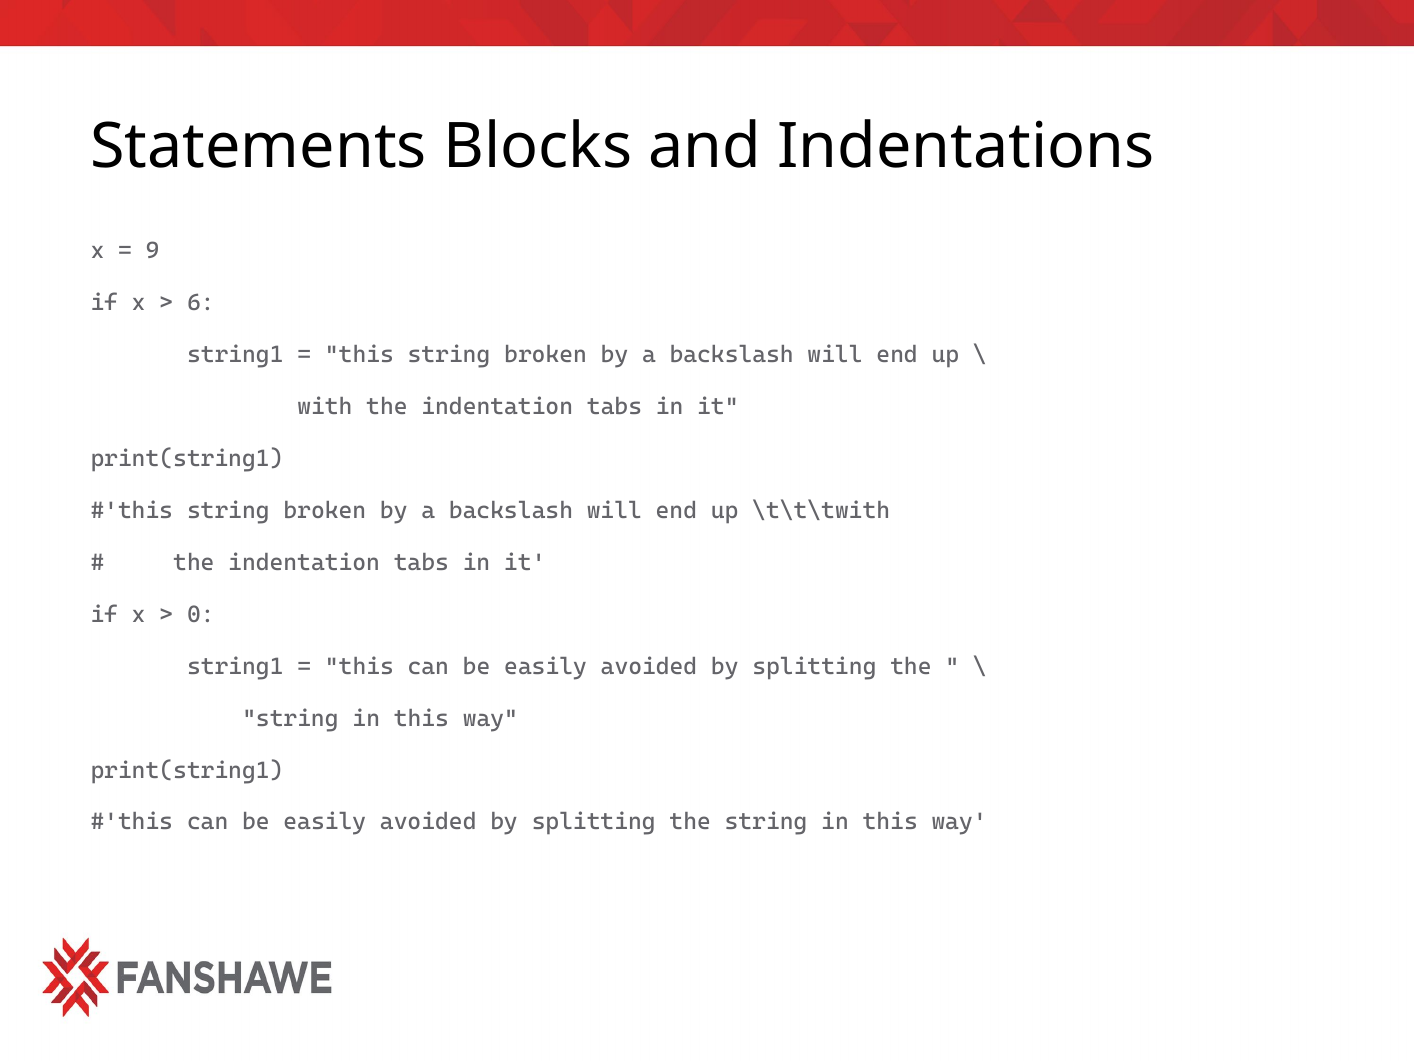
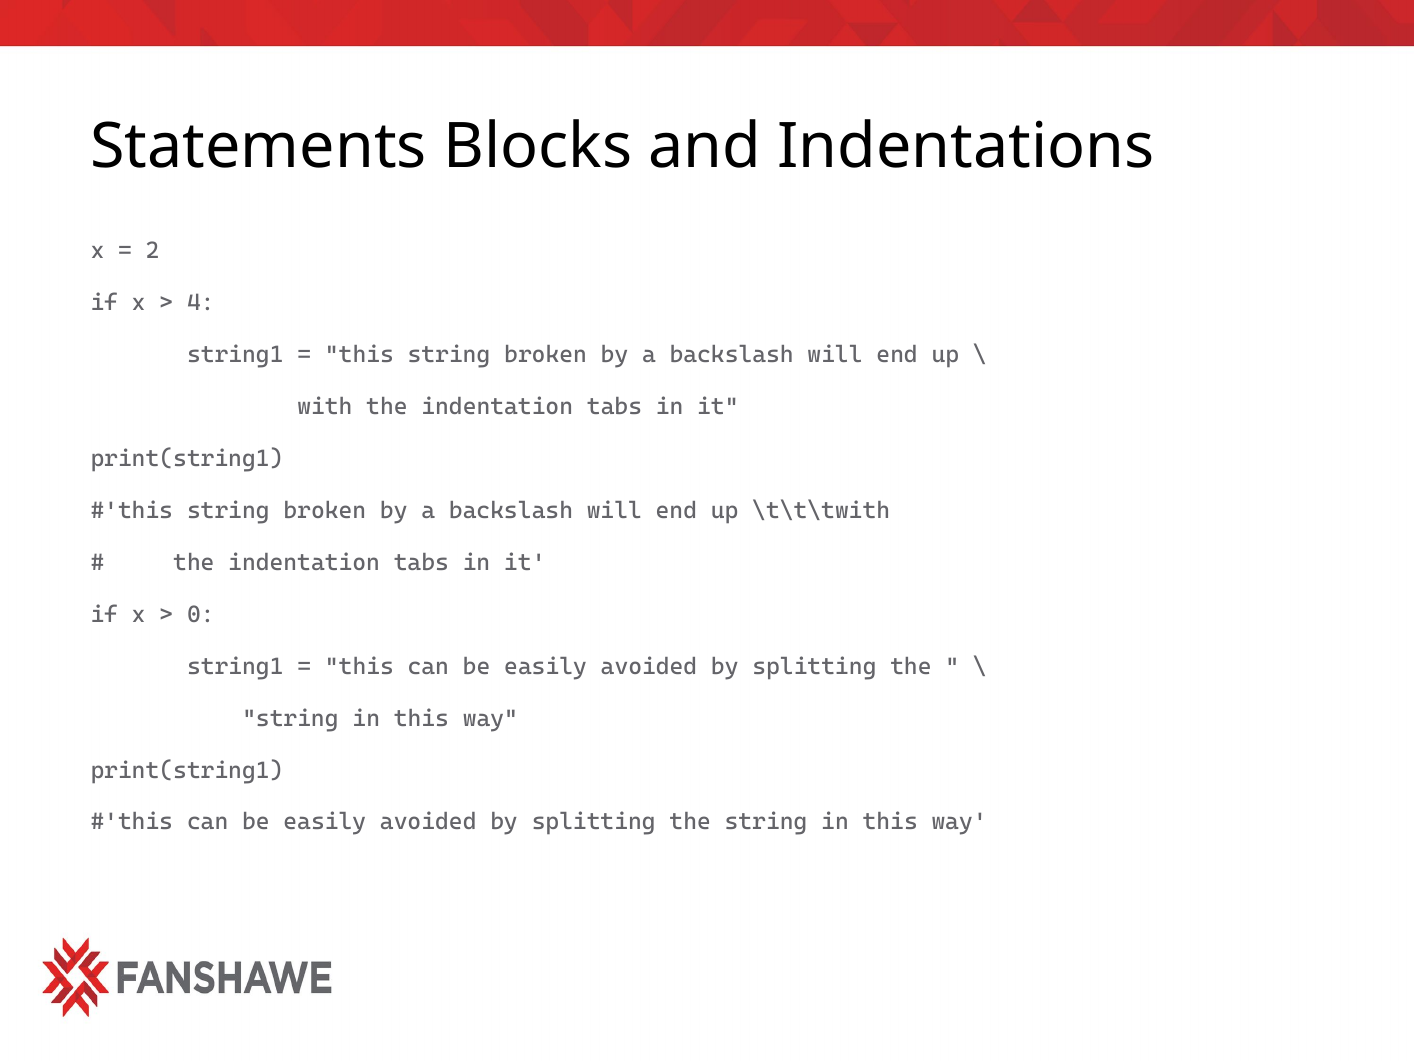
9: 9 -> 2 (152, 251)
6: 6 -> 4 (201, 303)
